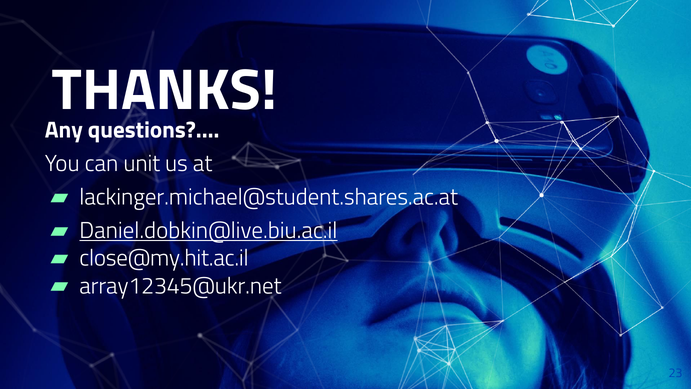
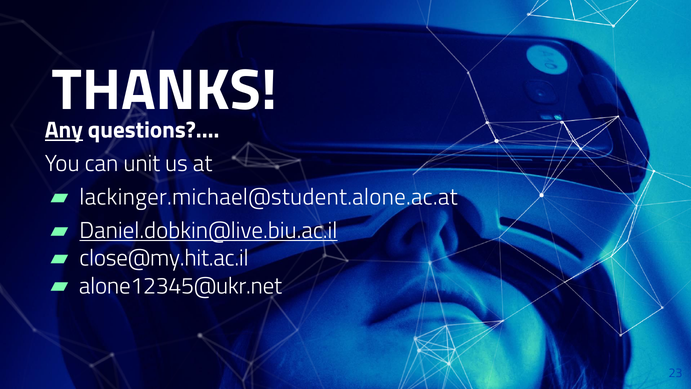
Any underline: none -> present (64, 130)
lackinger.michael@student.shares.ac.at: lackinger.michael@student.shares.ac.at -> lackinger.michael@student.alone.ac.at (268, 197)
array12345@ukr.net: array12345@ukr.net -> alone12345@ukr.net (180, 286)
